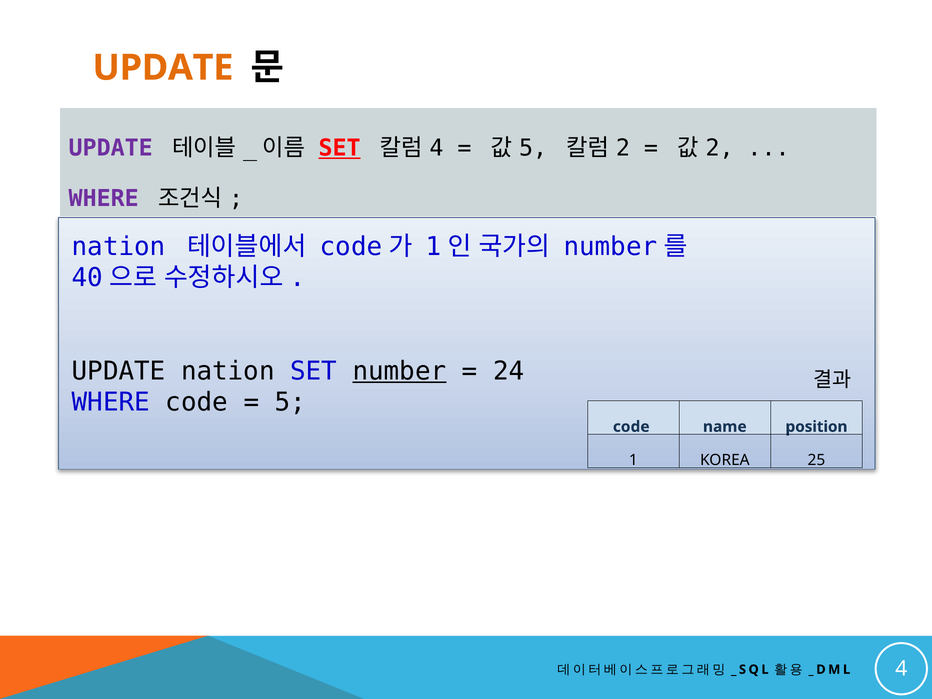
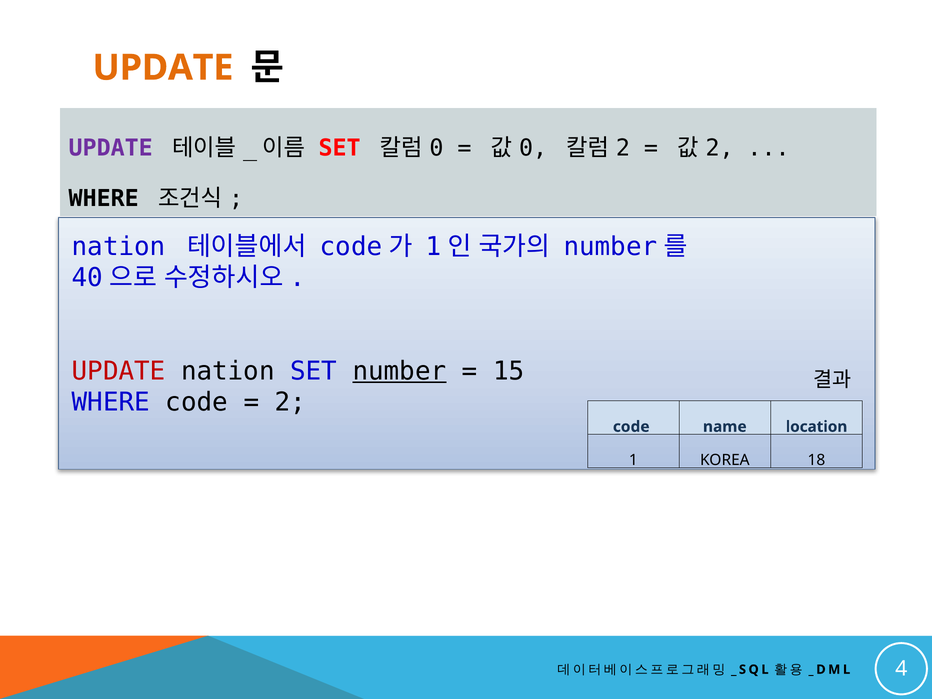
SET underline: present -> none (340, 148)
4: 4 -> 0 (436, 148)
5: 5 -> 0 (533, 148)
WHERE colour: purple -> black (104, 199)
UPDATE colour: black -> red (119, 371)
24: 24 -> 15 (509, 371)
5: 5 -> 2 (290, 402)
position: position -> location (816, 427)
25: 25 -> 18 (816, 460)
